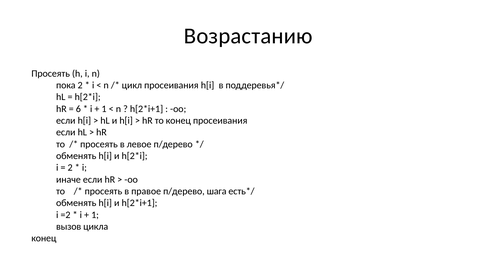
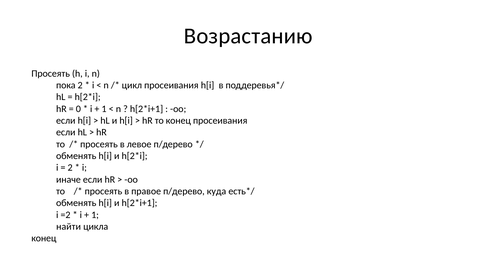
6: 6 -> 0 (78, 109)
шага: шага -> куда (217, 192)
вызов: вызов -> найти (69, 227)
